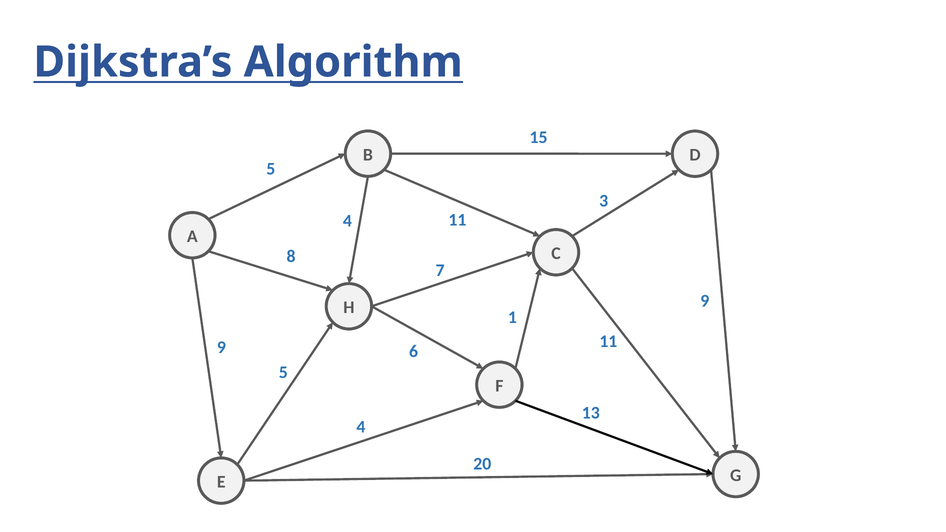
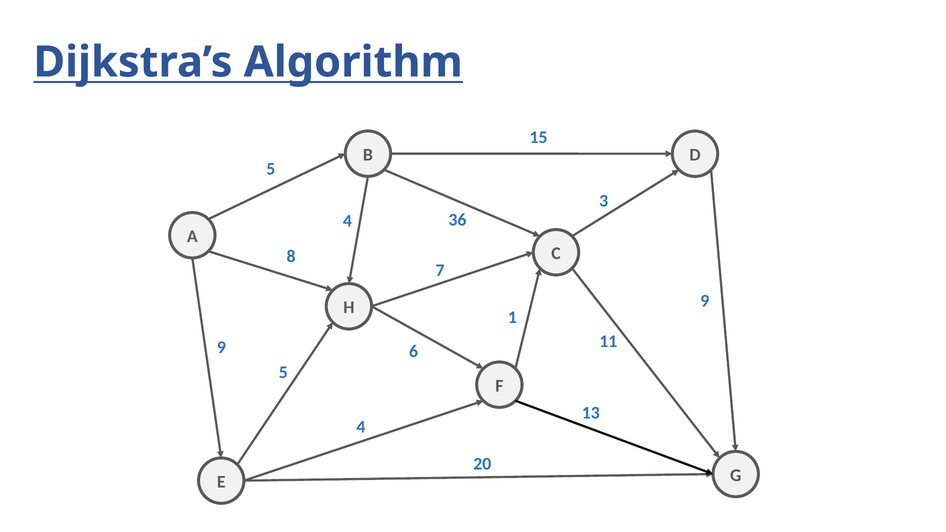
4 11: 11 -> 36 (457, 220)
